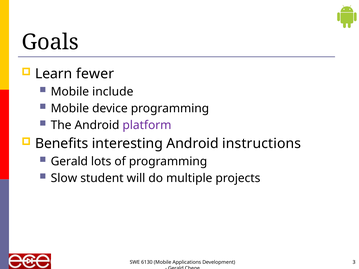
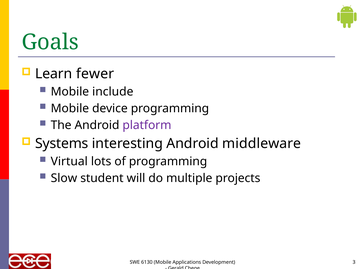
Goals colour: black -> green (50, 42)
Benefits: Benefits -> Systems (62, 144)
instructions: instructions -> middleware (262, 144)
Gerald: Gerald -> Virtual (69, 162)
